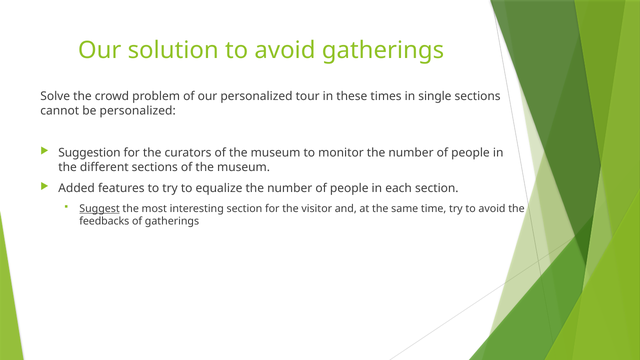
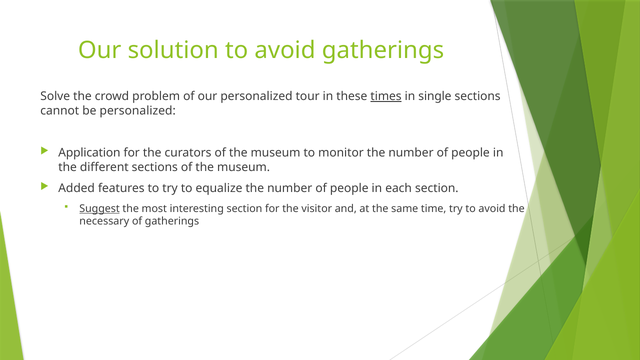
times underline: none -> present (386, 96)
Suggestion: Suggestion -> Application (89, 153)
feedbacks: feedbacks -> necessary (104, 221)
